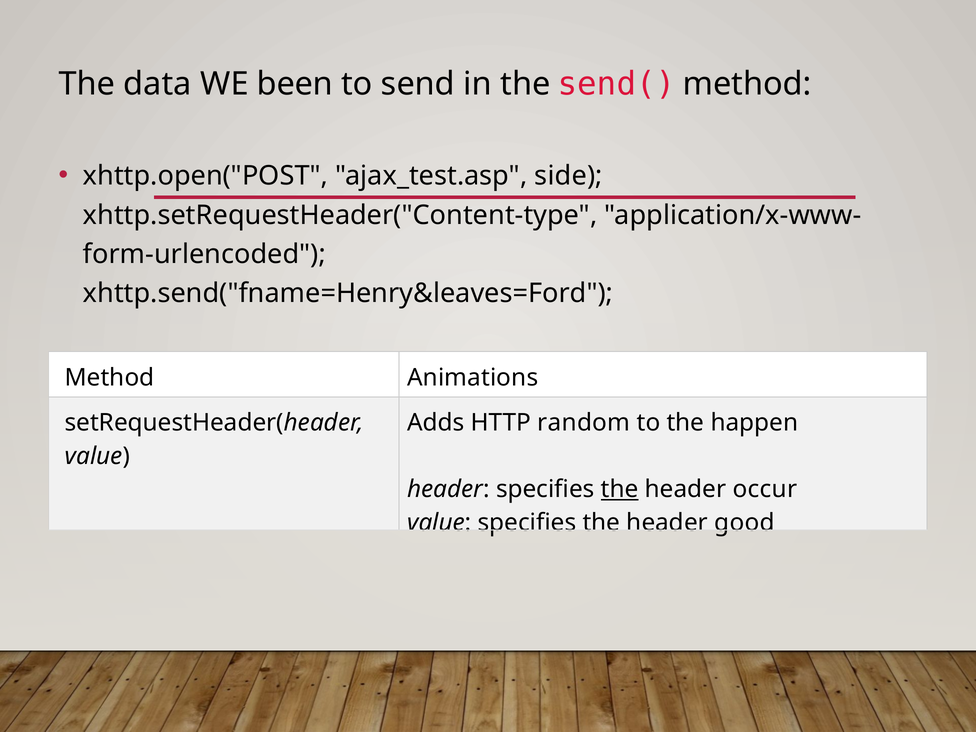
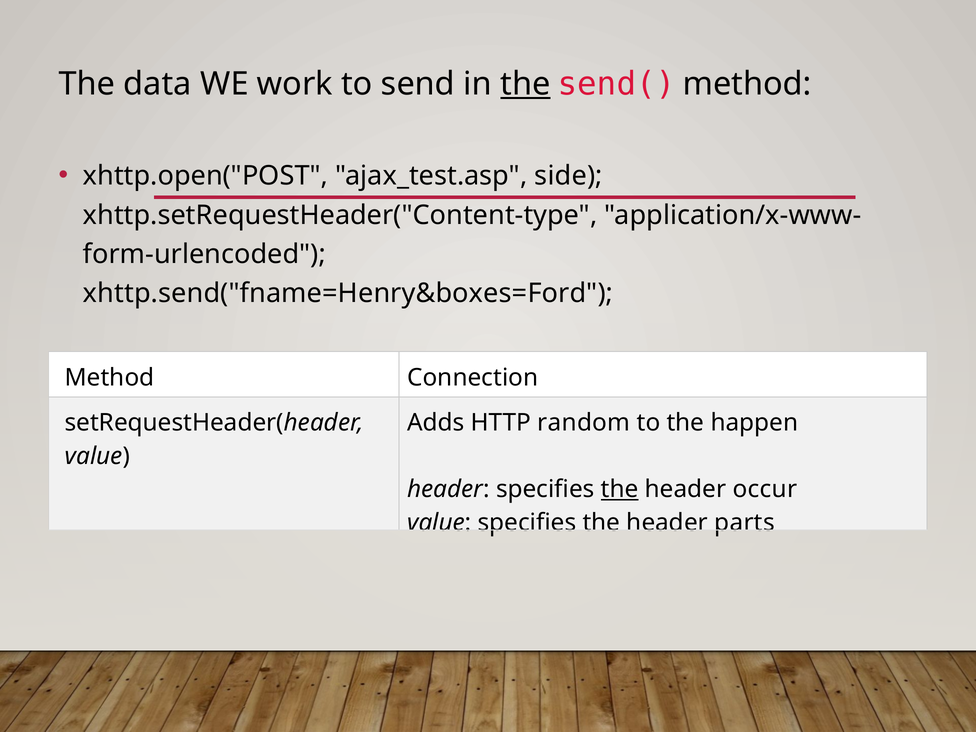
been: been -> work (295, 84)
the underline: none -> present (525, 84)
xhttp.send("fname=Henry&leaves=Ford: xhttp.send("fname=Henry&leaves=Ford -> xhttp.send("fname=Henry&boxes=Ford (348, 293)
Animations: Animations -> Connection (473, 378)
good: good -> parts (745, 523)
